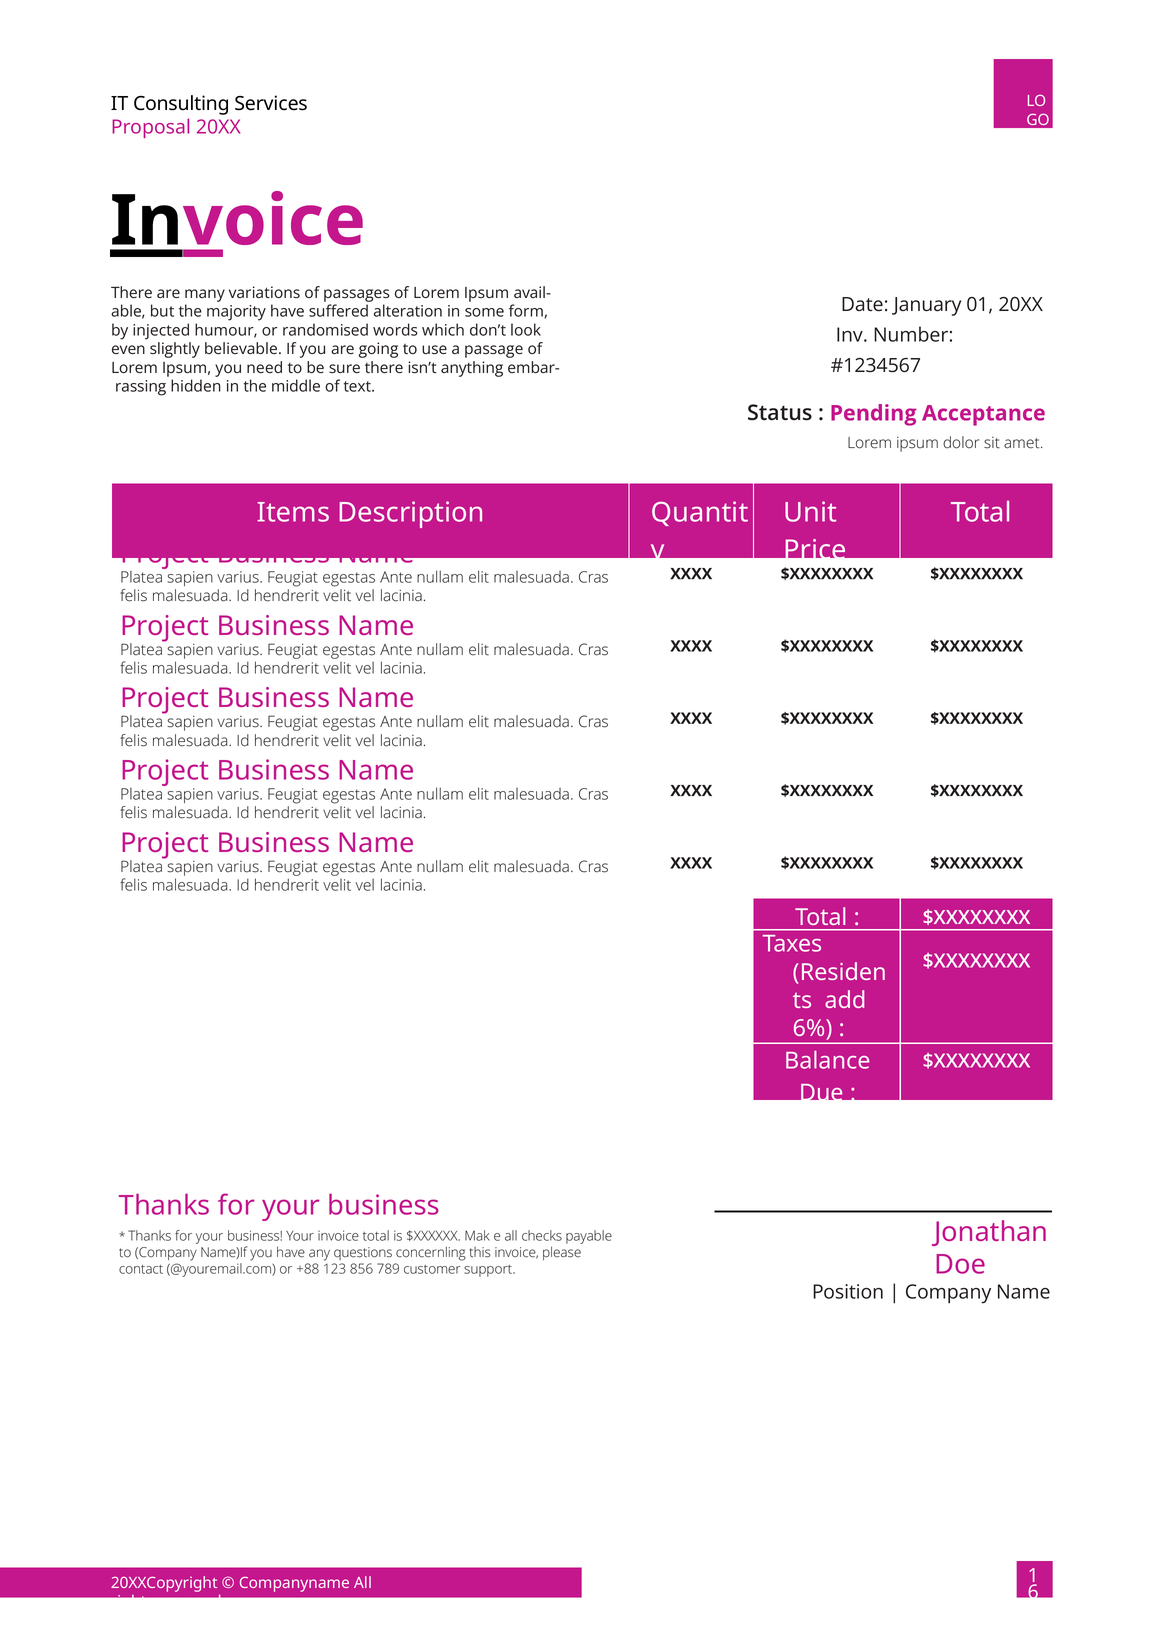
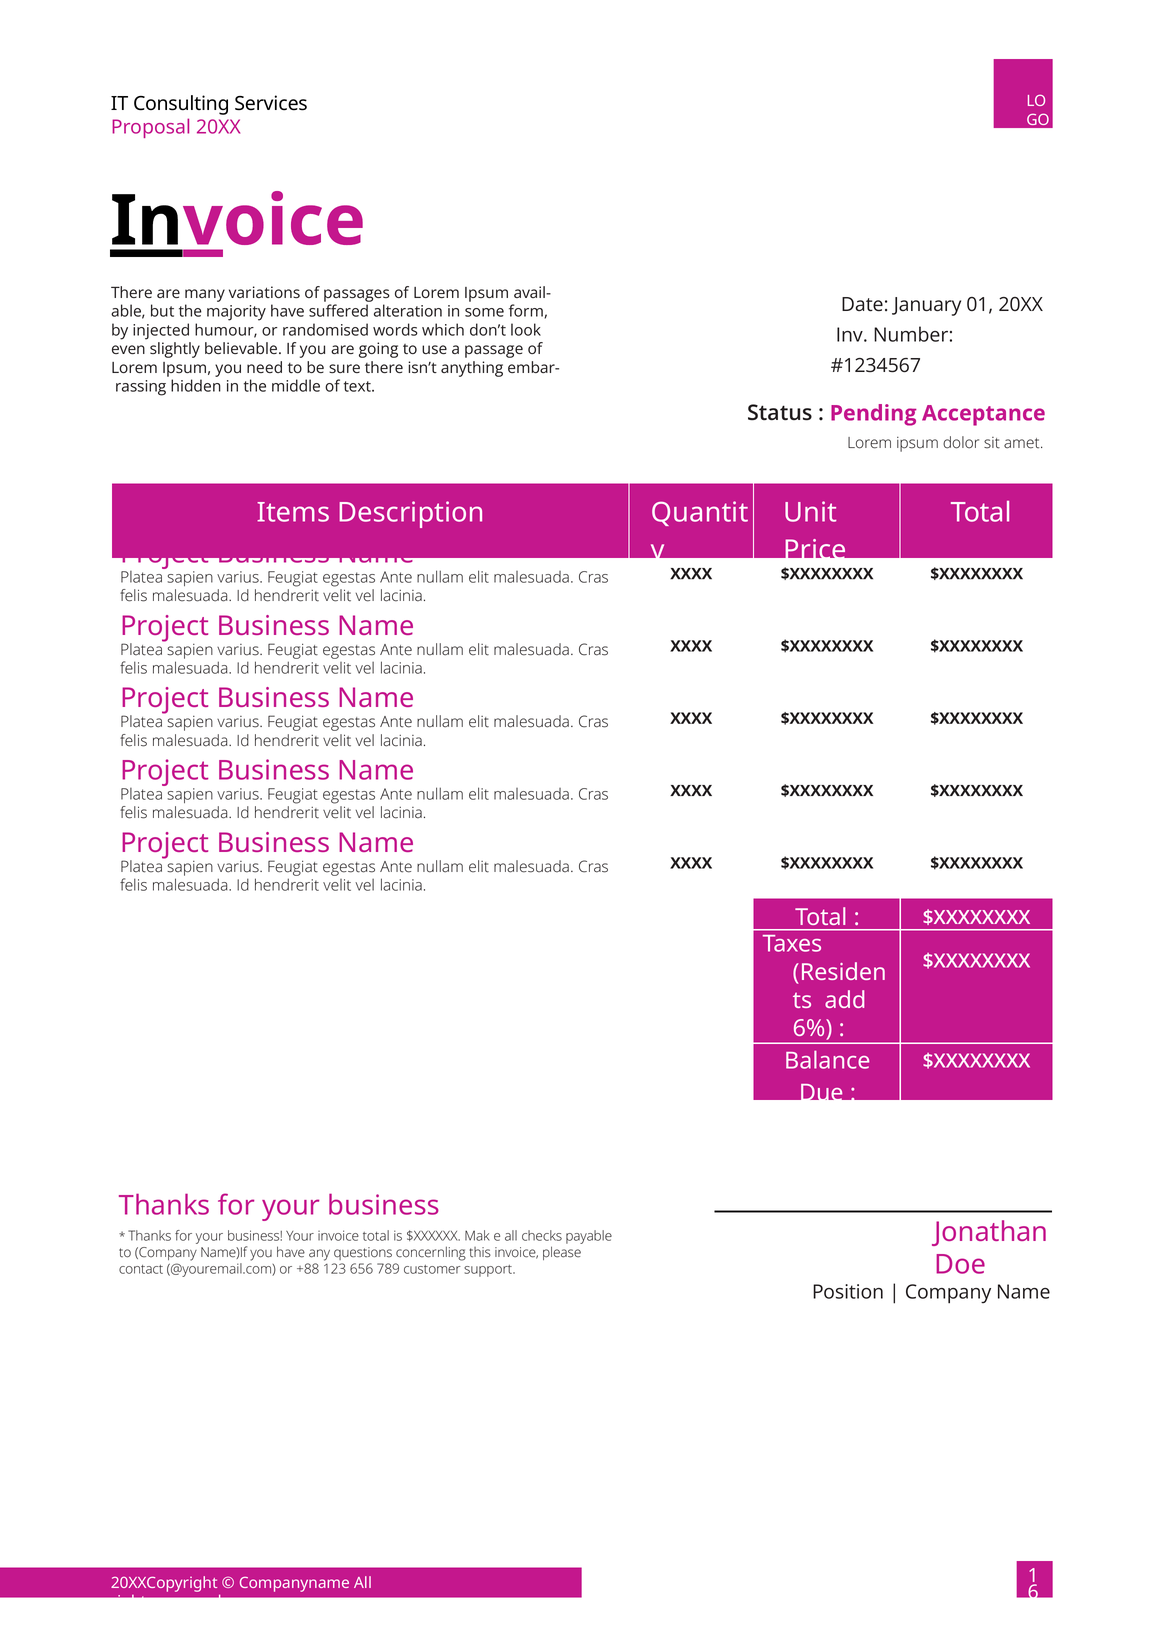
856: 856 -> 656 (362, 1269)
